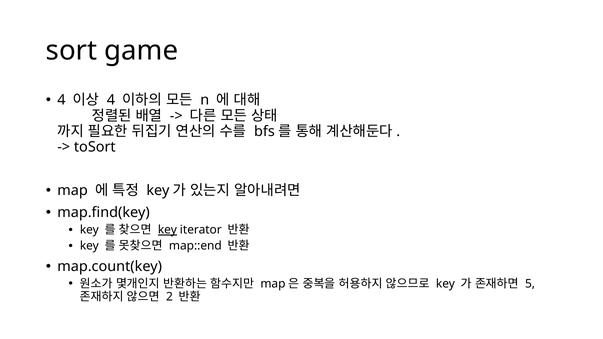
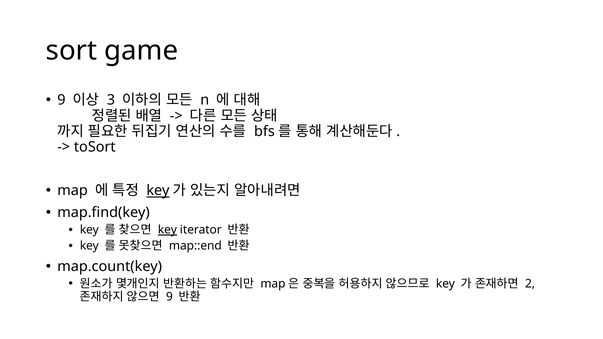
4: 4 -> 9 (61, 100)
4: 4 -> 3 (111, 100)
key underline: none -> present (158, 191)
5: 5 -> 2 (530, 284)
2: 2 -> 9 (170, 297)
